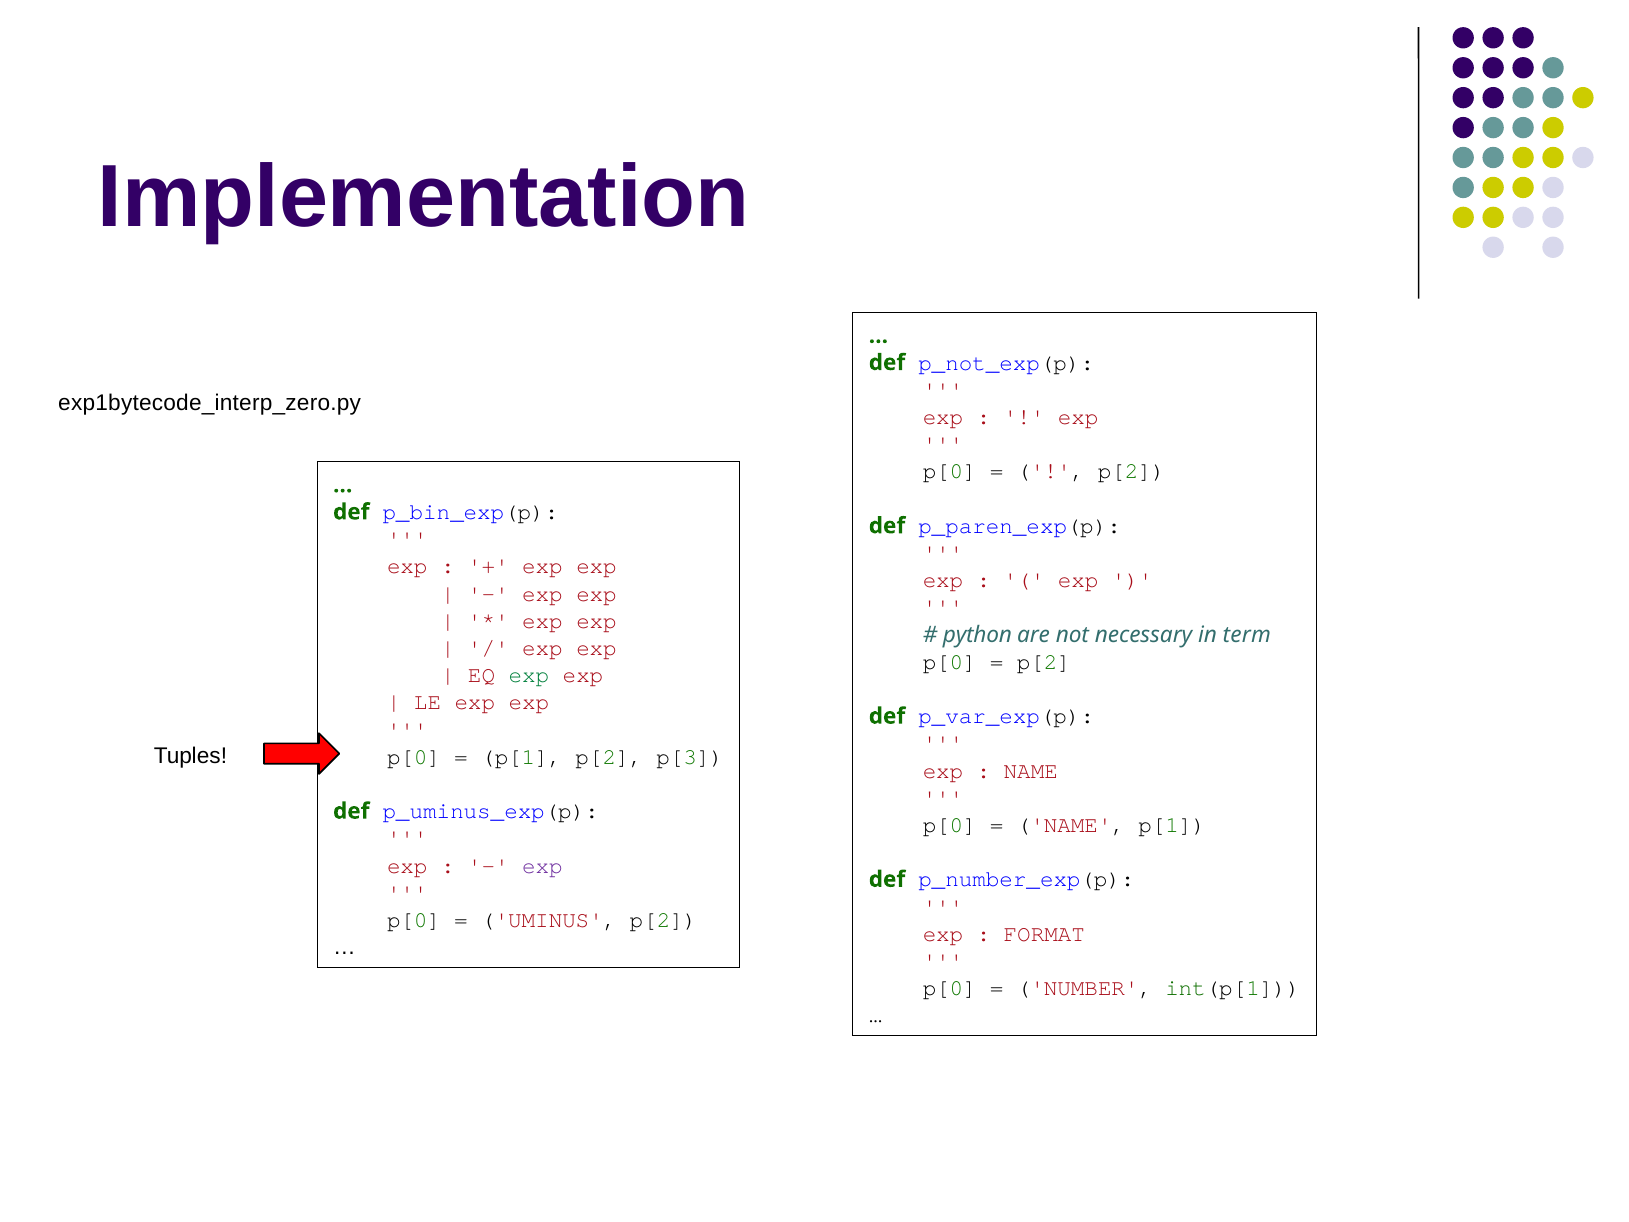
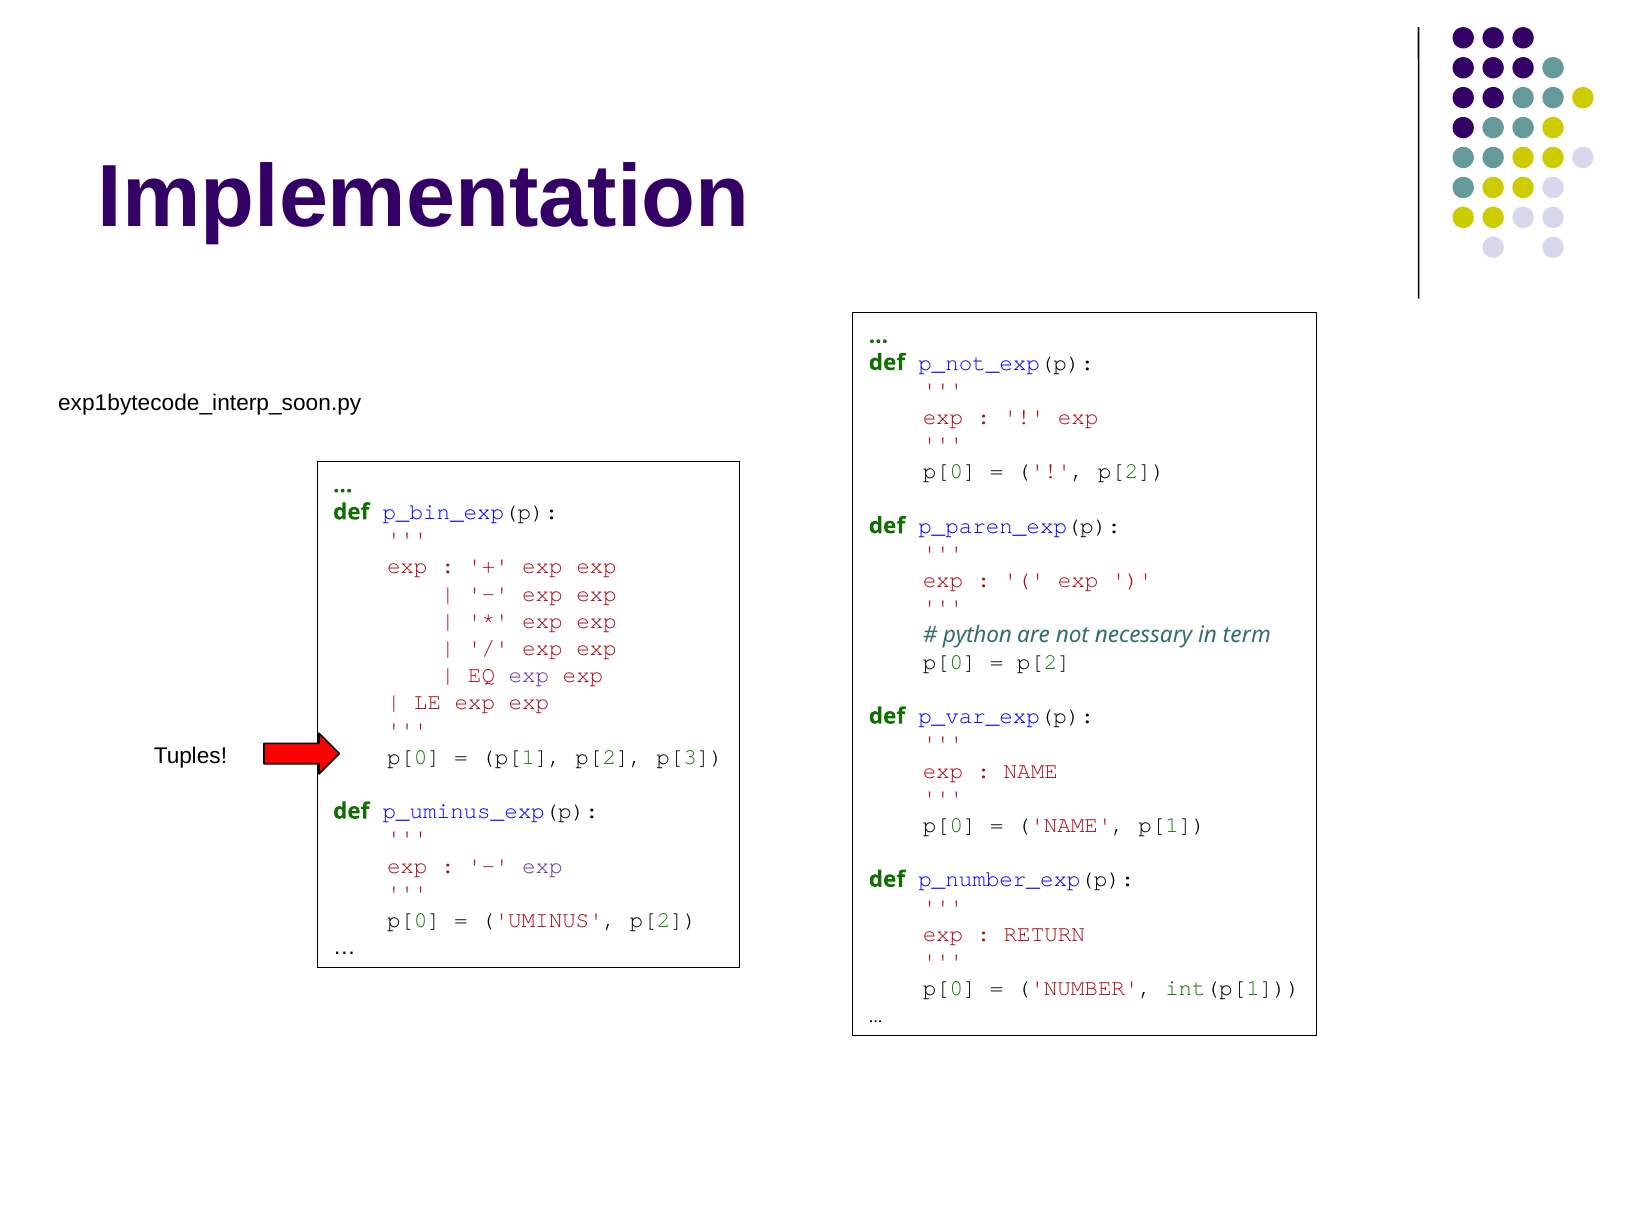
exp1bytecode_interp_zero.py: exp1bytecode_interp_zero.py -> exp1bytecode_interp_soon.py (210, 403)
exp colour: green -> purple (529, 675)
FORMAT: FORMAT -> RETURN (1044, 934)
